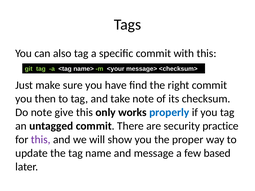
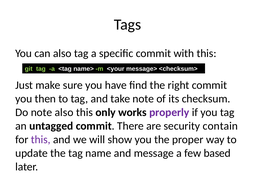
note give: give -> also (64, 112)
properly colour: blue -> purple (169, 112)
practice: practice -> contain (220, 126)
